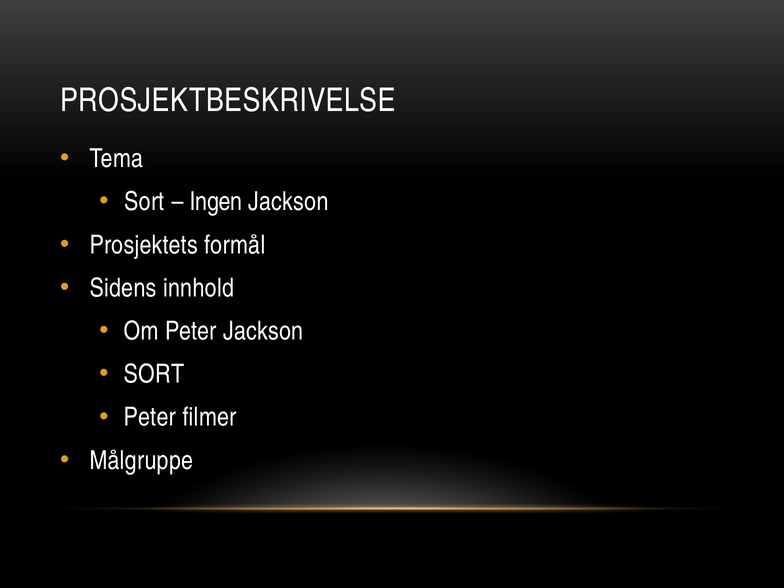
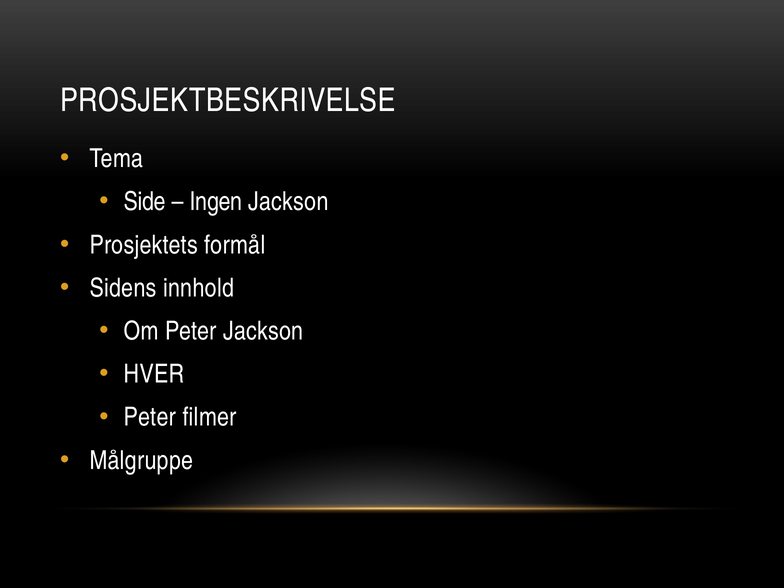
Sort: Sort -> Side (145, 202)
SORT: SORT -> HVER (154, 374)
